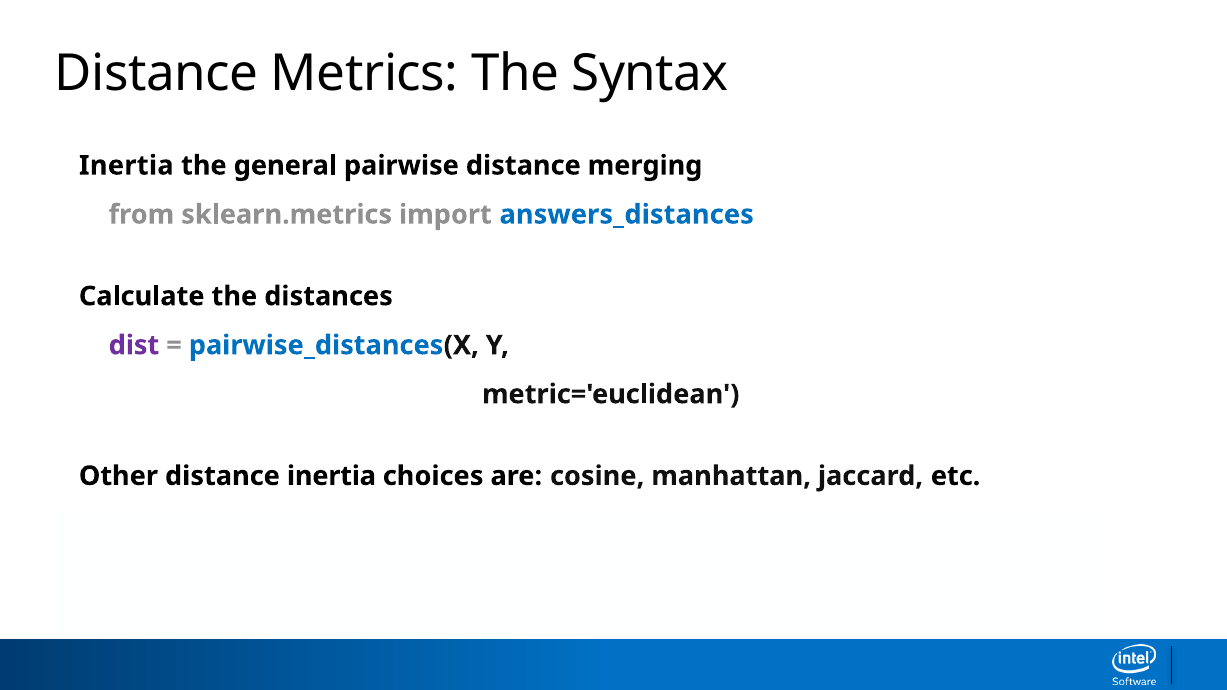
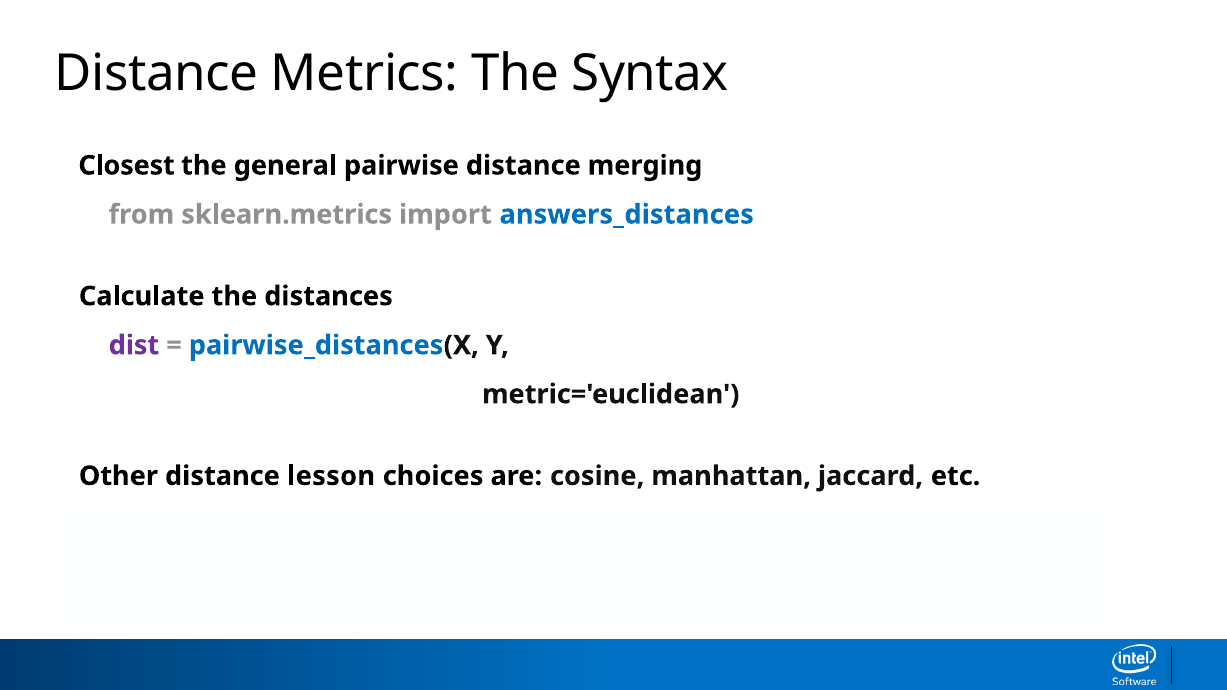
Inertia: Inertia -> Closest (127, 166)
distance inertia: inertia -> lesson (331, 476)
